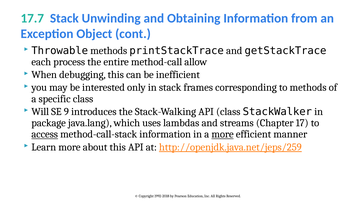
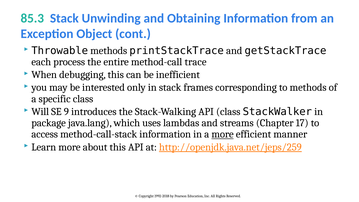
17.7: 17.7 -> 85.3 (32, 18)
allow: allow -> trace (196, 62)
access underline: present -> none (45, 134)
